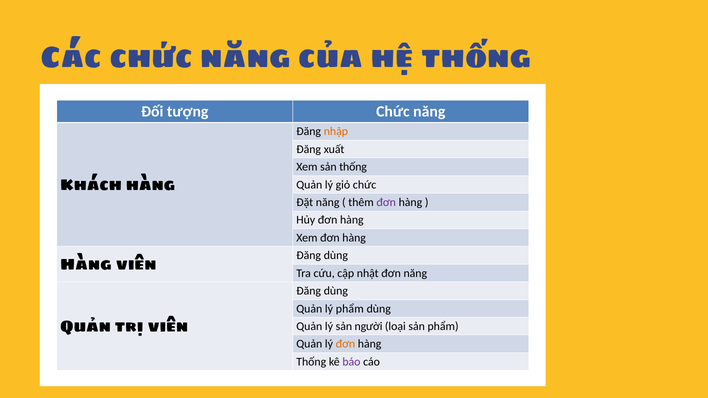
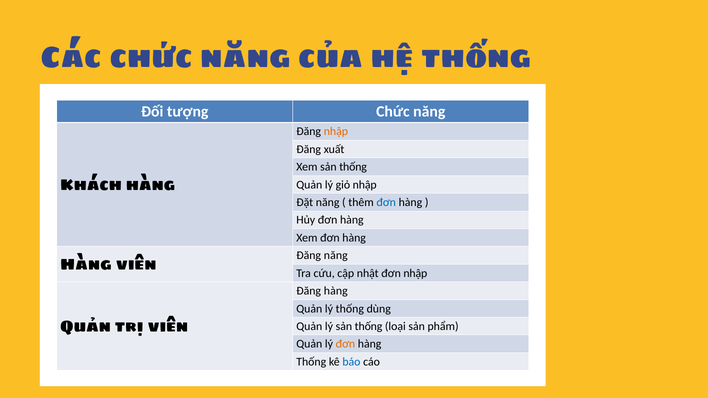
giỏ chức: chức -> nhập (365, 185)
đơn colour: purple -> blue (386, 203)
dùng: dùng -> năng (336, 256)
đơn năng: năng -> nhập (415, 273)
dùng: dùng -> hàng (336, 291)
lý phẩm: phẩm -> thống (350, 309)
lý sản người: người -> thống (369, 327)
báo colour: purple -> blue (351, 362)
